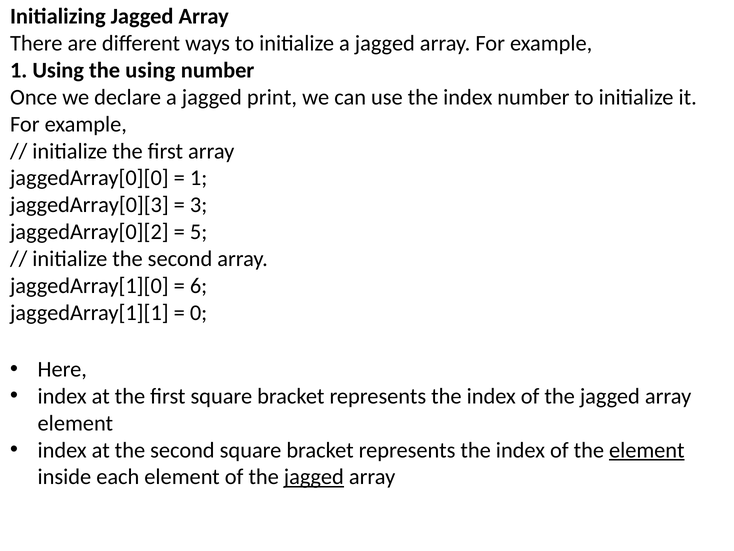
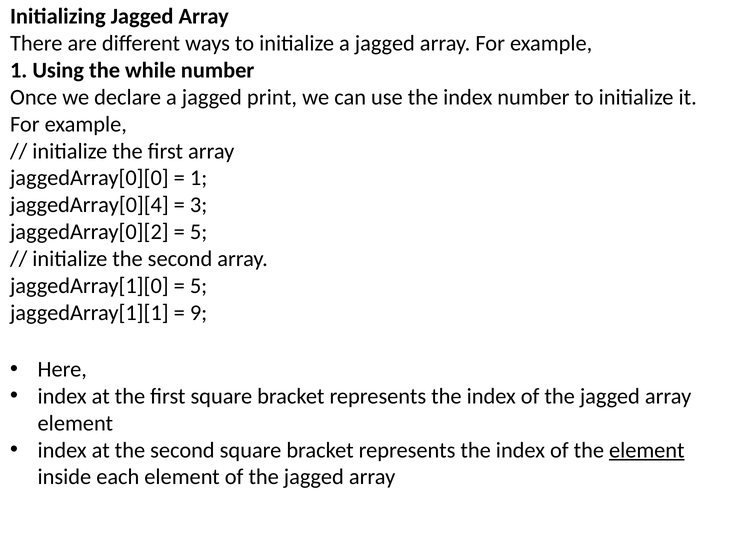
the using: using -> while (150, 70)
jaggedArray[0][3: jaggedArray[0][3 -> jaggedArray[0][4 (89, 205)
6: 6 -> 5 (199, 285)
0: 0 -> 9 (199, 312)
jagged underline: present -> none (314, 477)
